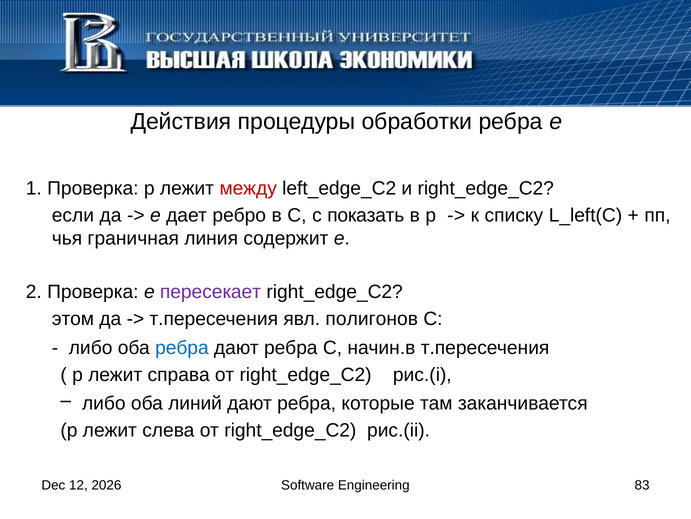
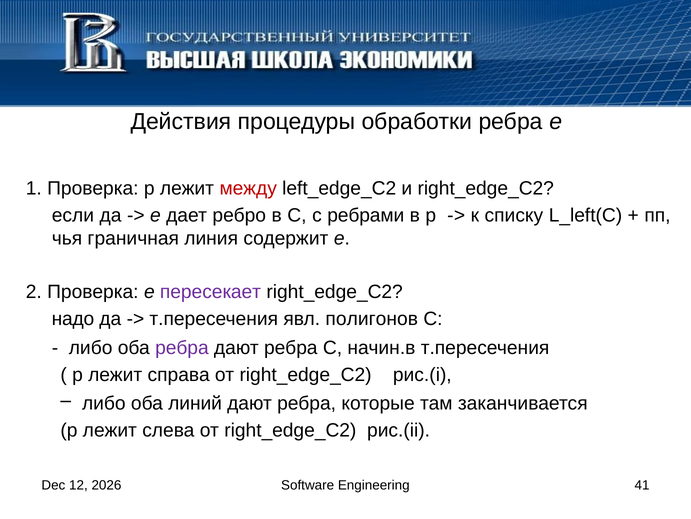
показать: показать -> ребрами (366, 215)
этом: этом -> надо (73, 319)
ребра colour: blue -> purple (182, 347)
83: 83 -> 41 (642, 484)
